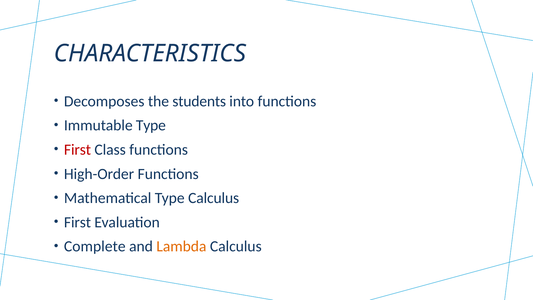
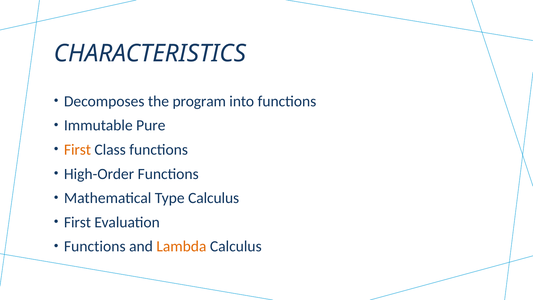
students: students -> program (199, 101)
Immutable Type: Type -> Pure (151, 125)
First colour: red -> orange (77, 150)
Complete: Complete -> Functions (95, 246)
